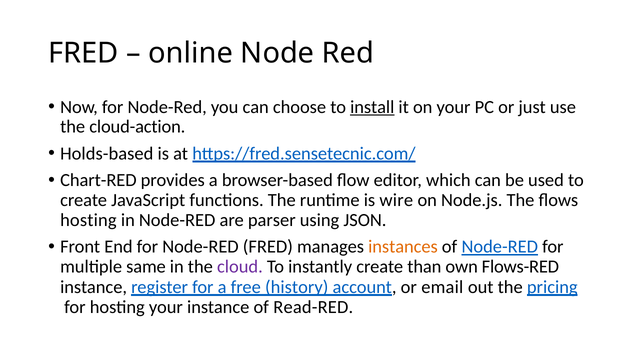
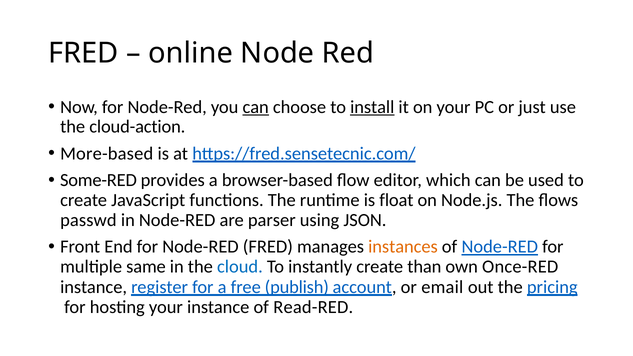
can underline: none -> present (256, 107)
Holds-based: Holds-based -> More-based (107, 154)
Chart-RED: Chart-RED -> Some-RED (98, 180)
wire: wire -> float (396, 200)
hosting: hosting -> passwd (88, 220)
cloud colour: purple -> blue (240, 267)
Flows-RED: Flows-RED -> Once-RED (520, 267)
history: history -> publish (297, 287)
